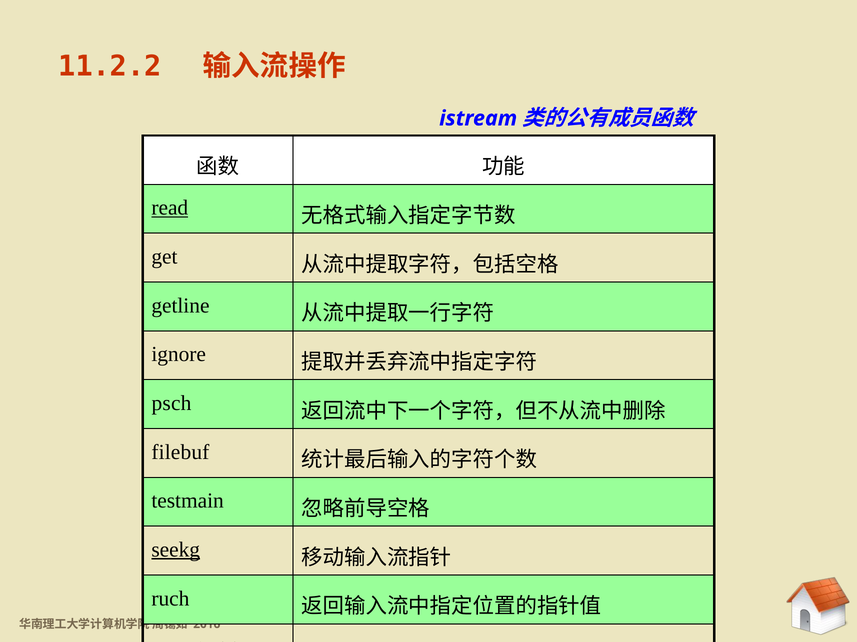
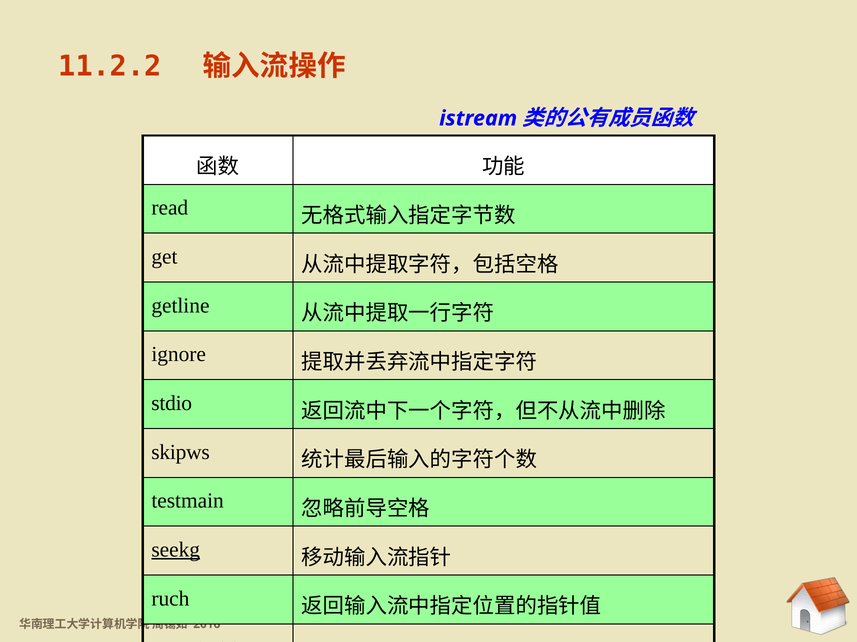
read underline: present -> none (170, 208)
psch: psch -> stdio (172, 404)
filebuf: filebuf -> skipws (181, 452)
